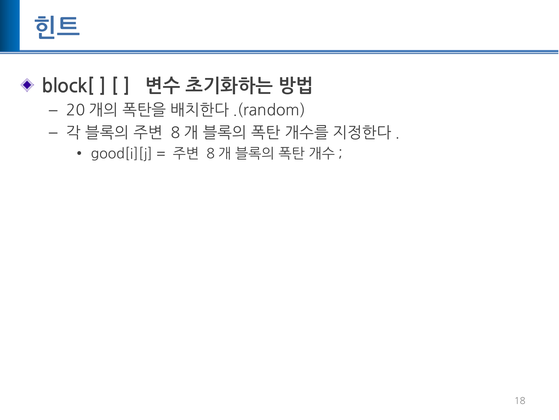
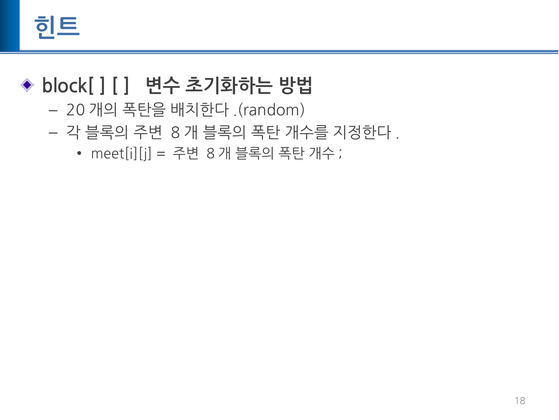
good[i][j: good[i][j -> meet[i][j (122, 154)
